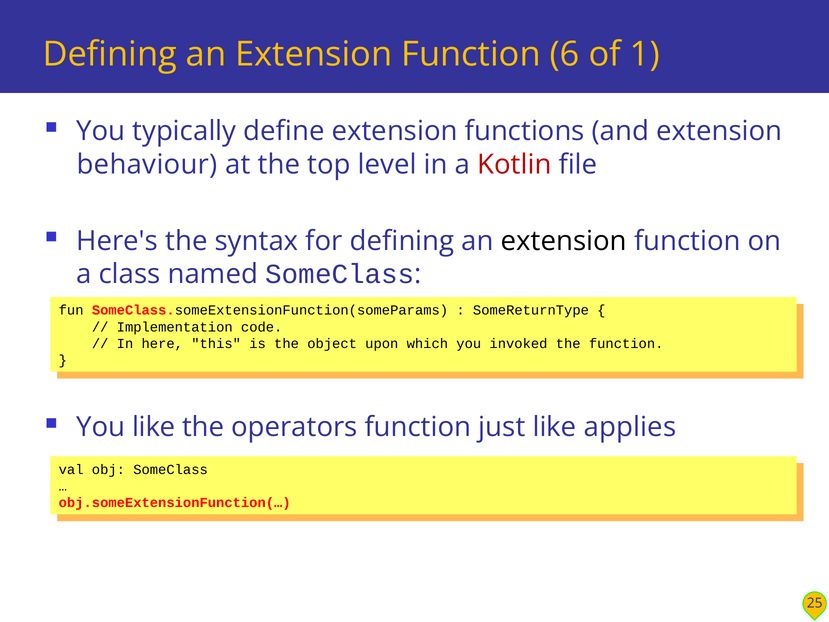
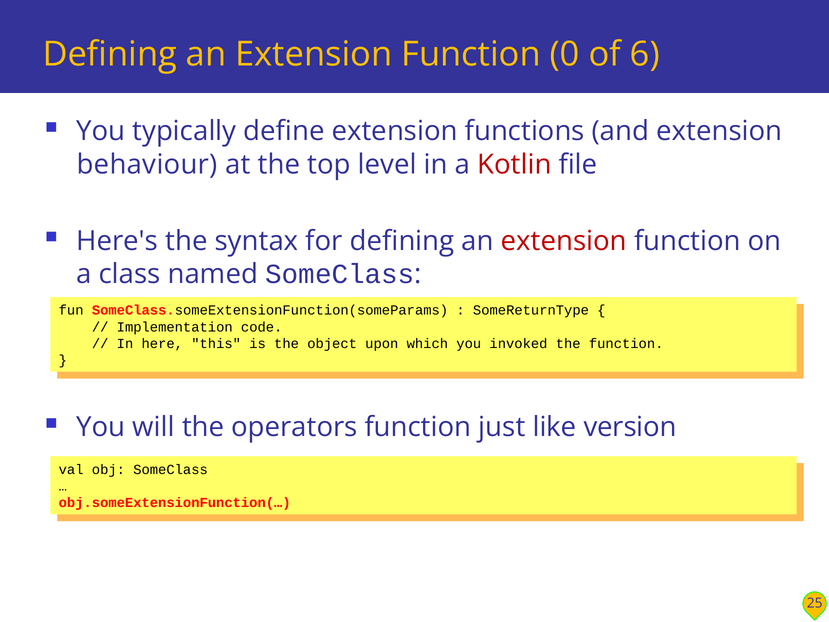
6: 6 -> 0 (565, 54)
1: 1 -> 6 (645, 54)
extension colour: black -> red (564, 241)
You like: like -> will (154, 427)
applies: applies -> version (630, 427)
